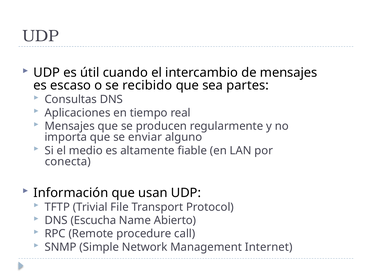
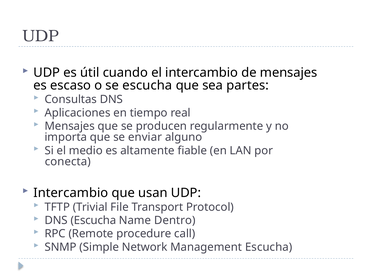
se recibido: recibido -> escucha (147, 85)
Información: Información -> Intercambio (71, 193)
Abierto: Abierto -> Dentro (175, 220)
Management Internet: Internet -> Escucha (269, 247)
